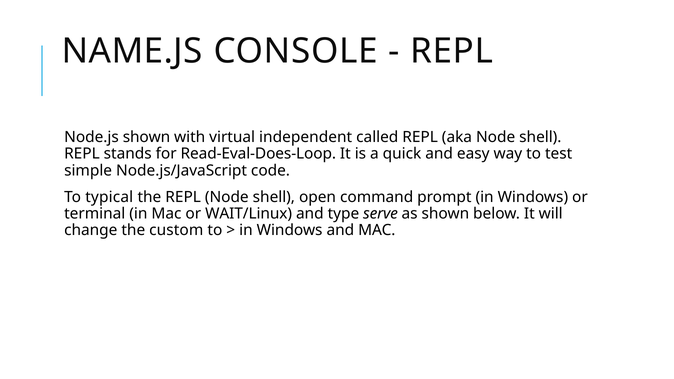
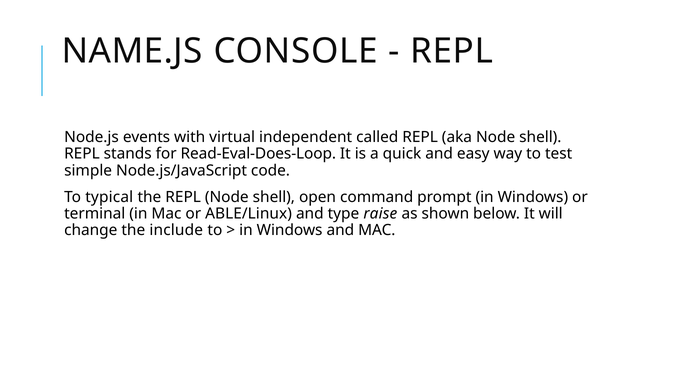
Node.js shown: shown -> events (147, 137)
WAIT/Linux: WAIT/Linux -> ABLE/Linux (249, 214)
serve: serve -> raise (380, 214)
custom: custom -> include (176, 230)
